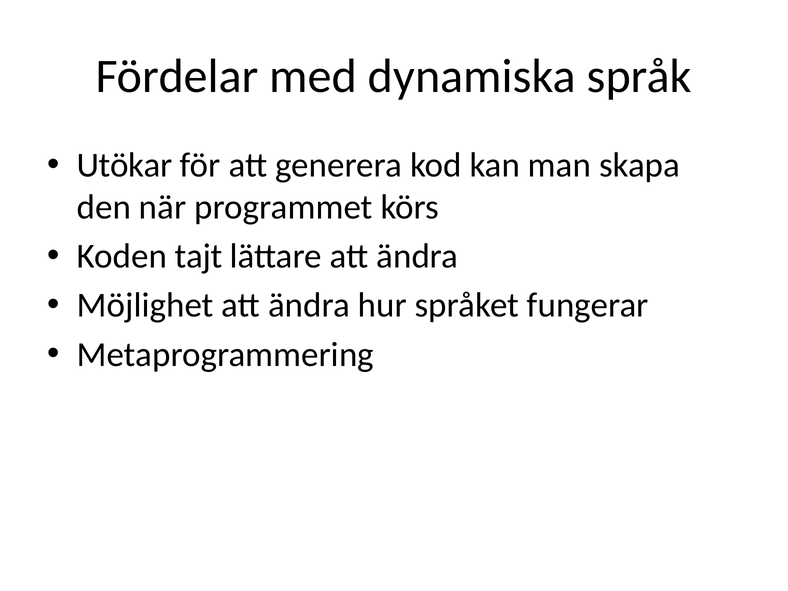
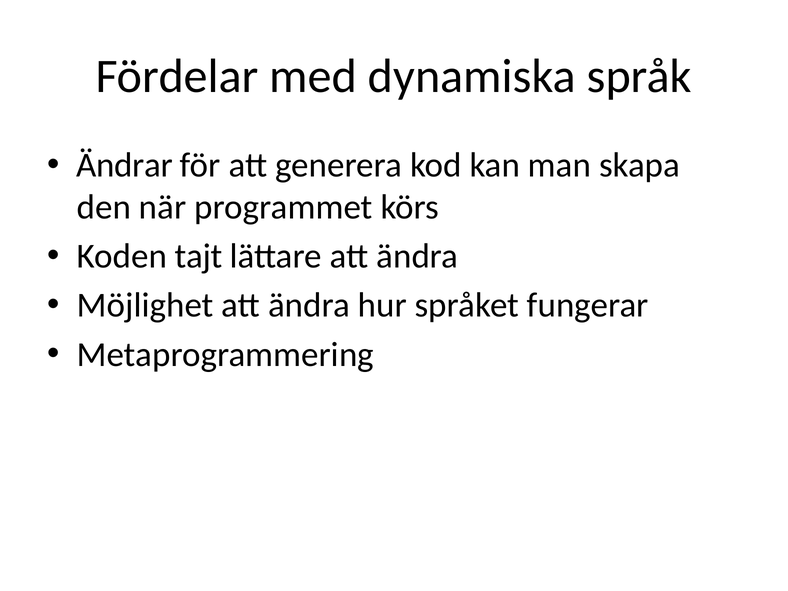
Utökar: Utökar -> Ändrar (125, 165)
